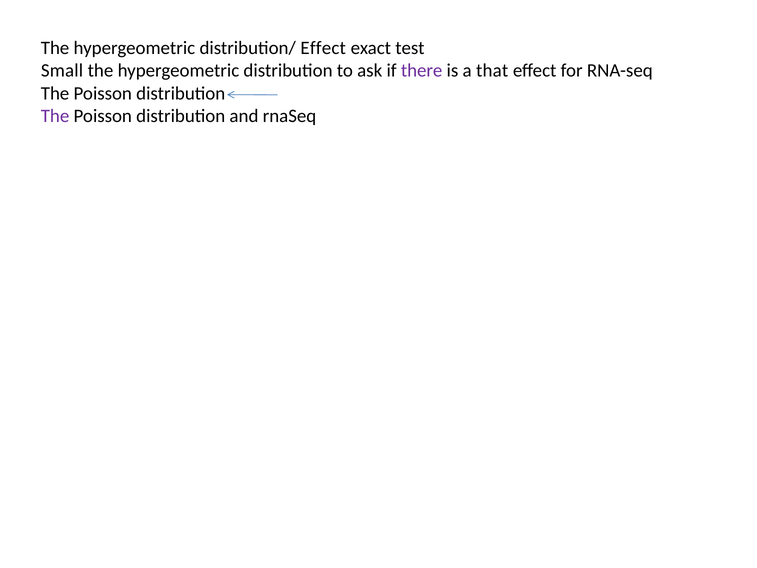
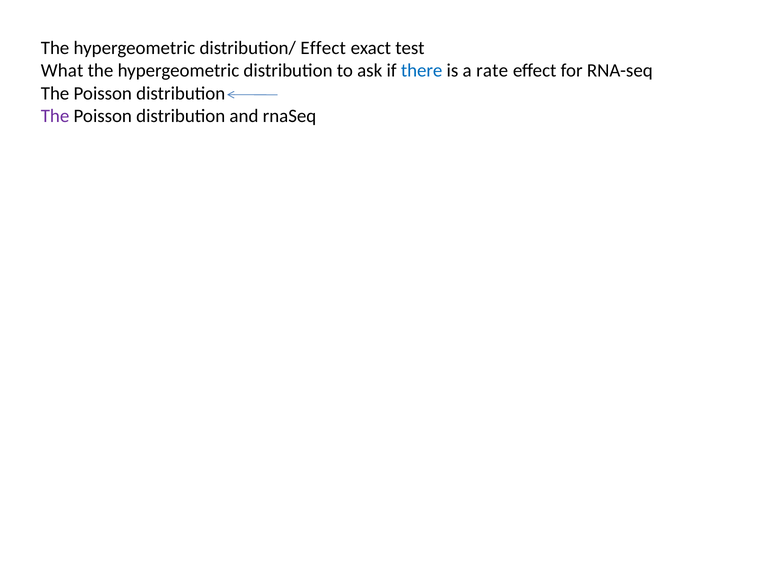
Small: Small -> What (62, 71)
there colour: purple -> blue (422, 71)
that: that -> rate (492, 71)
